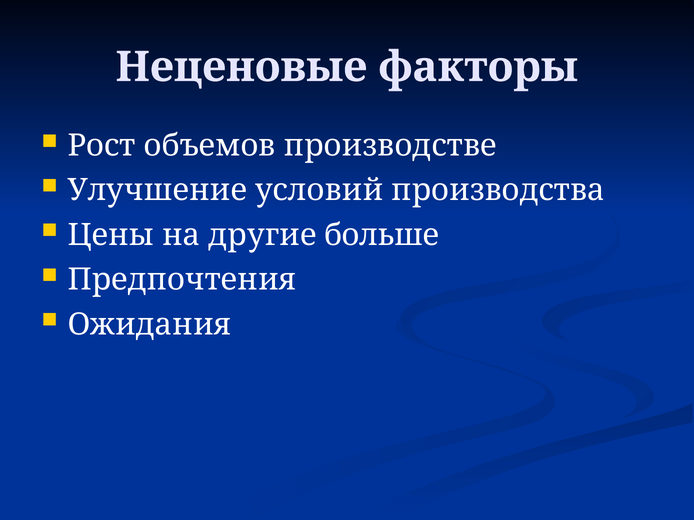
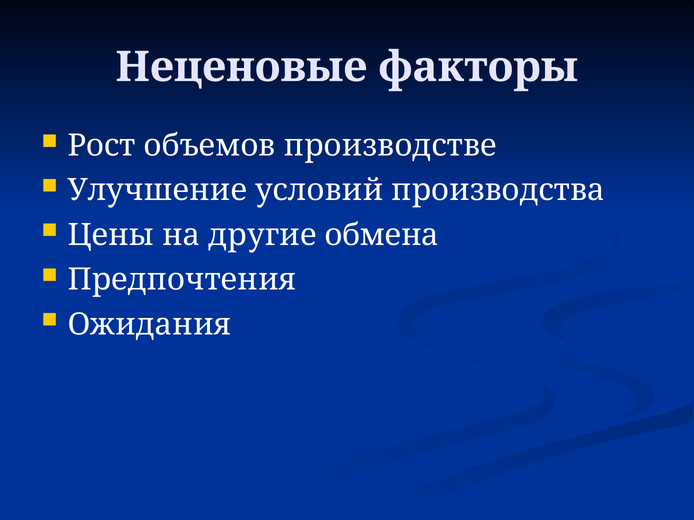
больше: больше -> обмена (382, 235)
